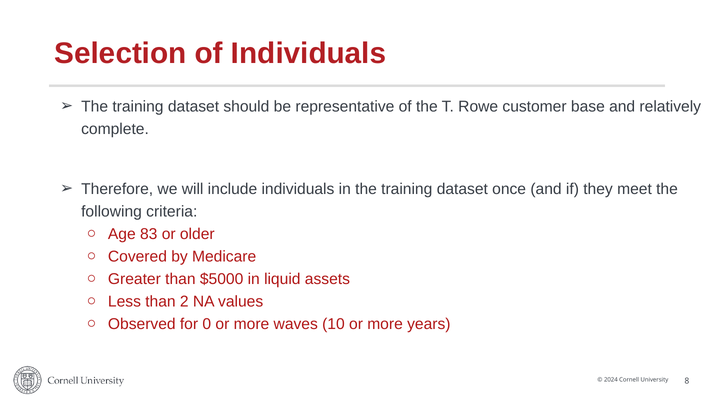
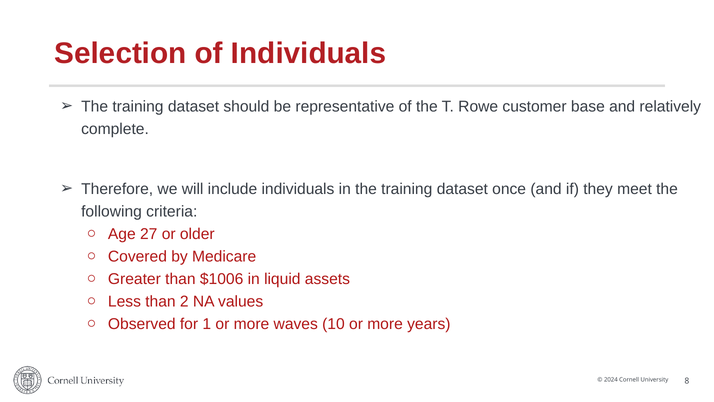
83: 83 -> 27 (149, 234)
$5000: $5000 -> $1006 (222, 279)
0: 0 -> 1 (207, 324)
